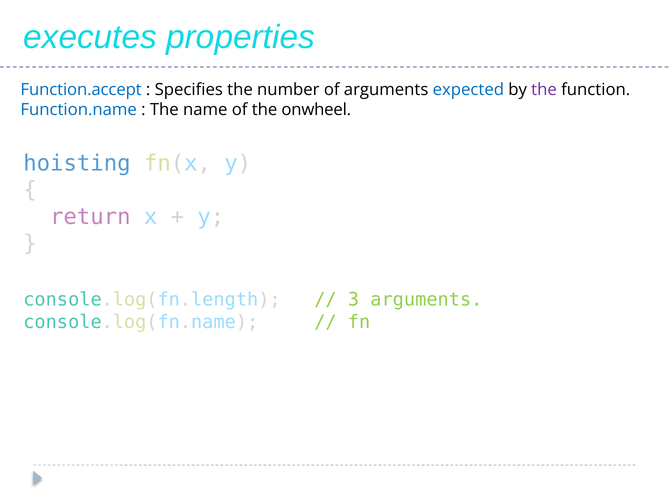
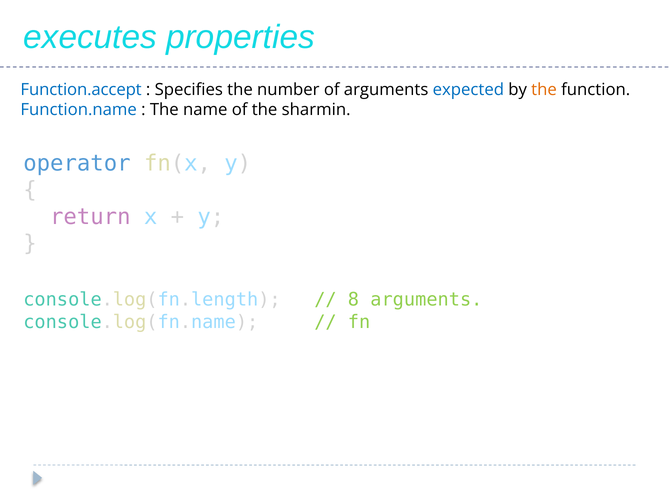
the colour: purple -> orange (544, 90)
onwheel: onwheel -> sharmin (316, 110)
hoisting: hoisting -> operator (77, 163)
3: 3 -> 8 (353, 300)
